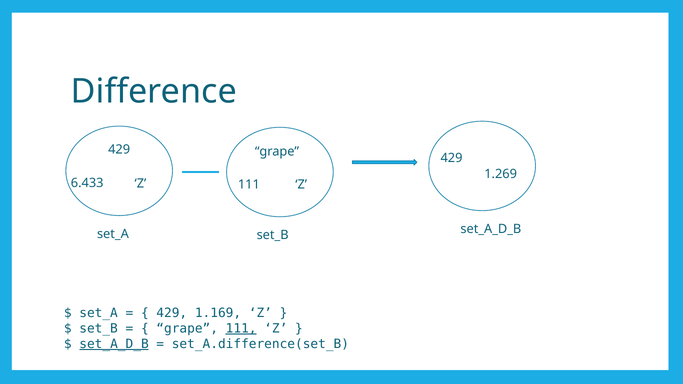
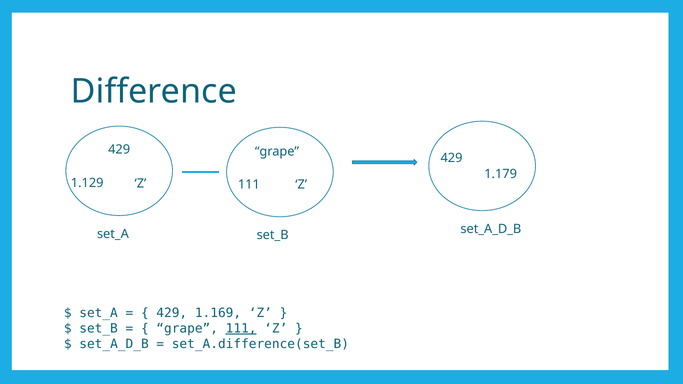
1.269: 1.269 -> 1.179 (501, 174)
6.433: 6.433 -> 1.129 (87, 183)
set_A_D_B underline: present -> none (114, 344)
